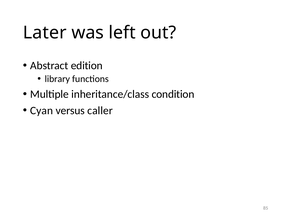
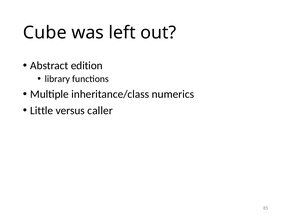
Later: Later -> Cube (45, 33)
condition: condition -> numerics (173, 94)
Cyan: Cyan -> Little (42, 111)
